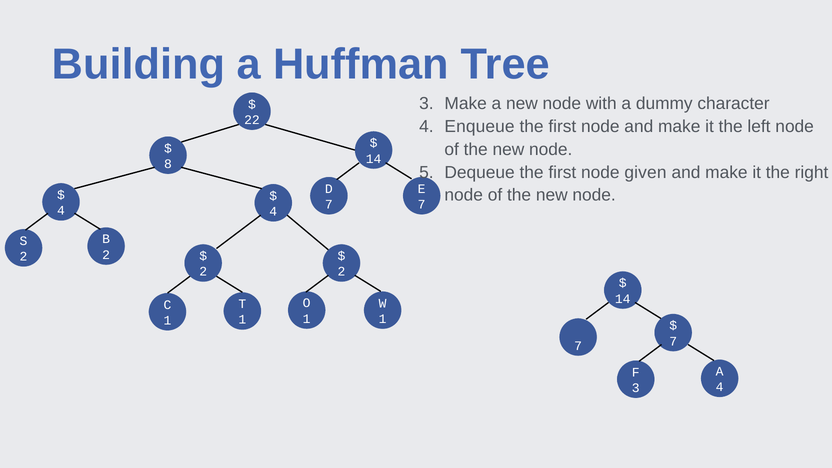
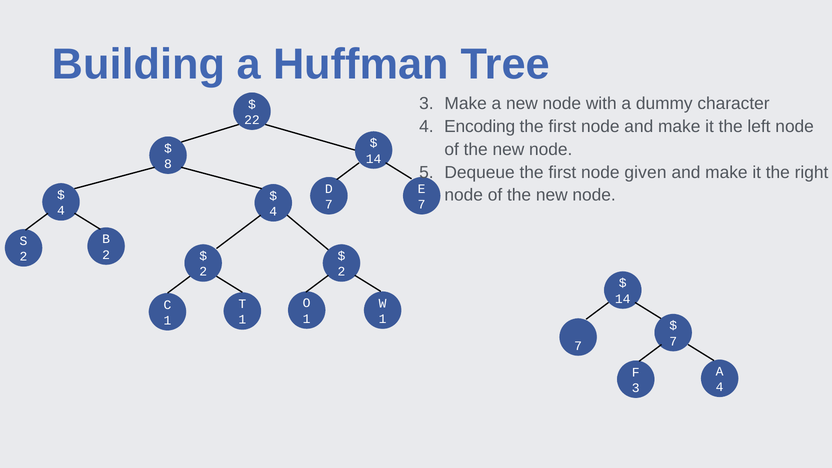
Enqueue: Enqueue -> Encoding (480, 127)
